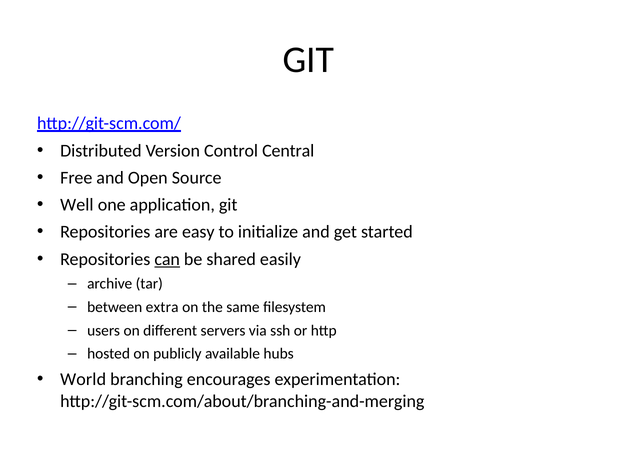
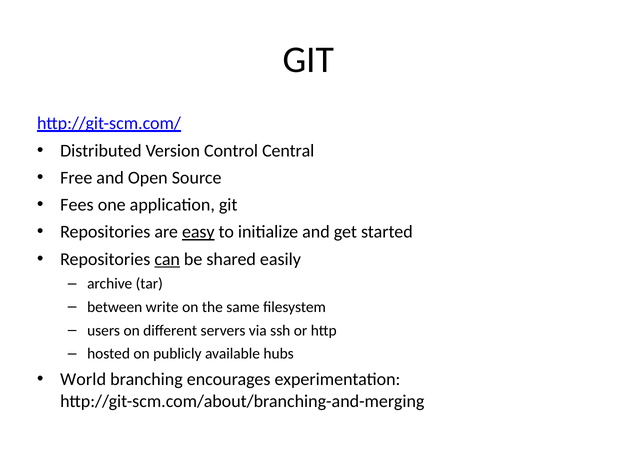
Well: Well -> Fees (77, 205)
easy underline: none -> present (198, 232)
extra: extra -> write (162, 307)
